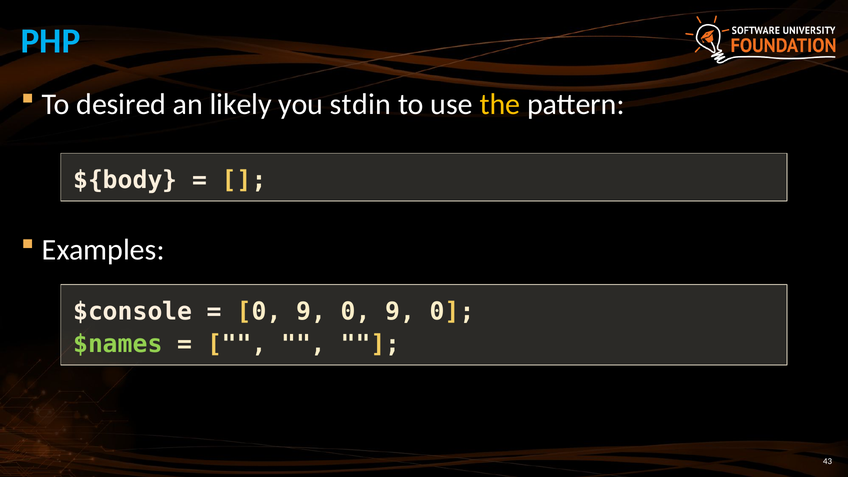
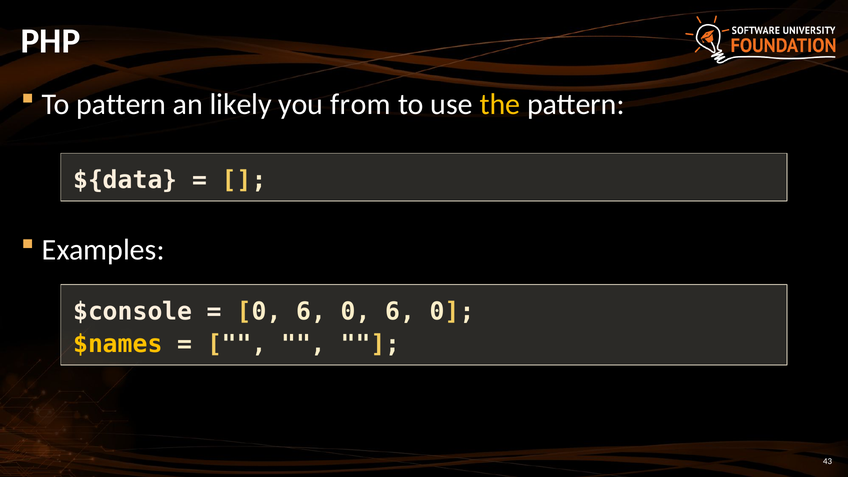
PHP colour: light blue -> white (51, 41)
To desired: desired -> pattern (121, 104)
stdin: stdin -> from (360, 104)
${body: ${body -> ${data (125, 180)
9: 9 -> 6 (311, 312)
9: 9 -> 6 (400, 312)
$names colour: light green -> yellow (118, 344)
